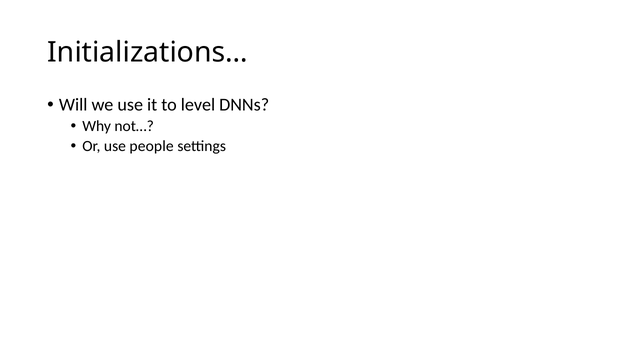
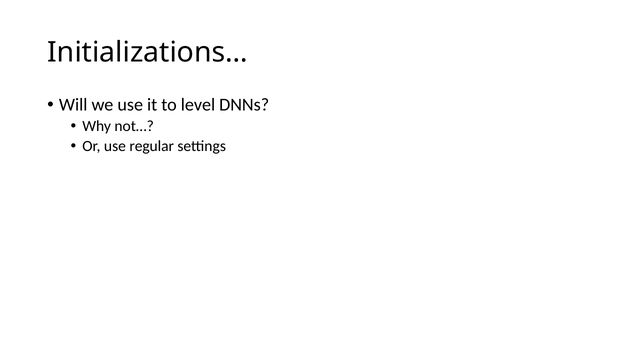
people: people -> regular (152, 146)
